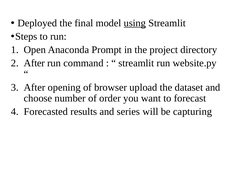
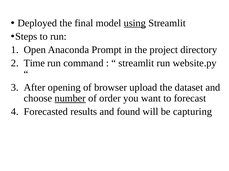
After: After -> Time (34, 63)
number underline: none -> present (70, 99)
series: series -> found (128, 112)
